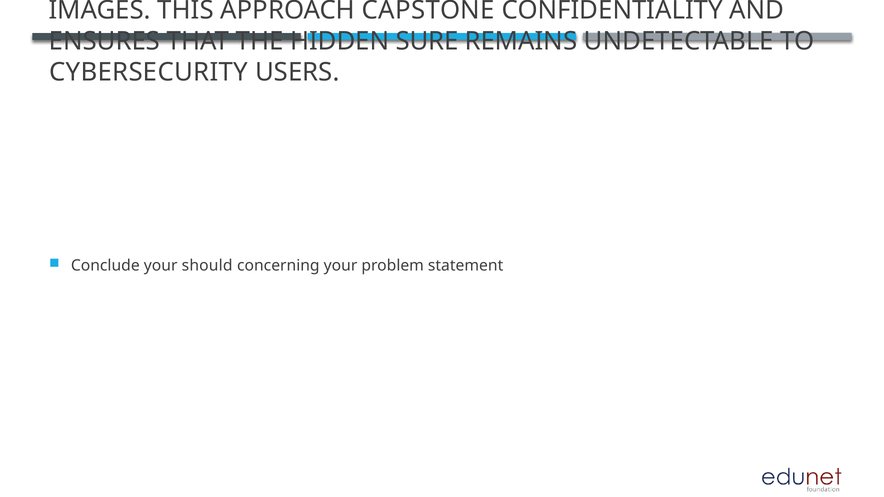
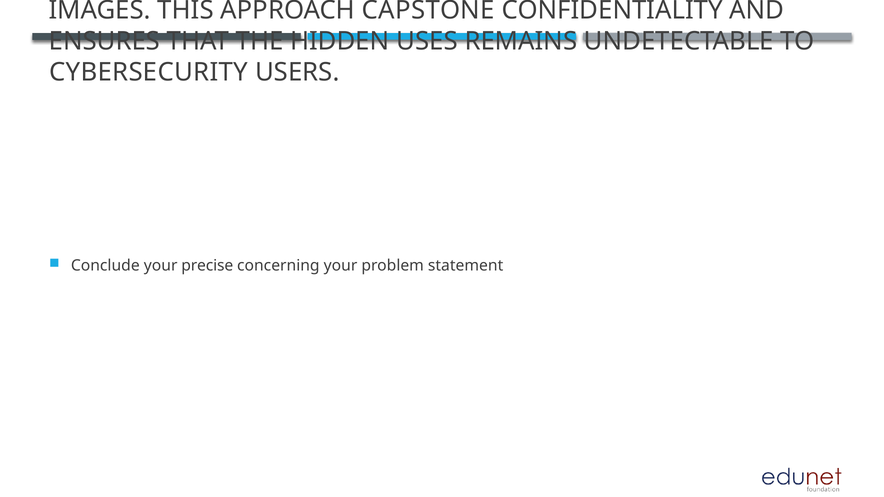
SURE: SURE -> USES (427, 41)
should: should -> precise (207, 266)
